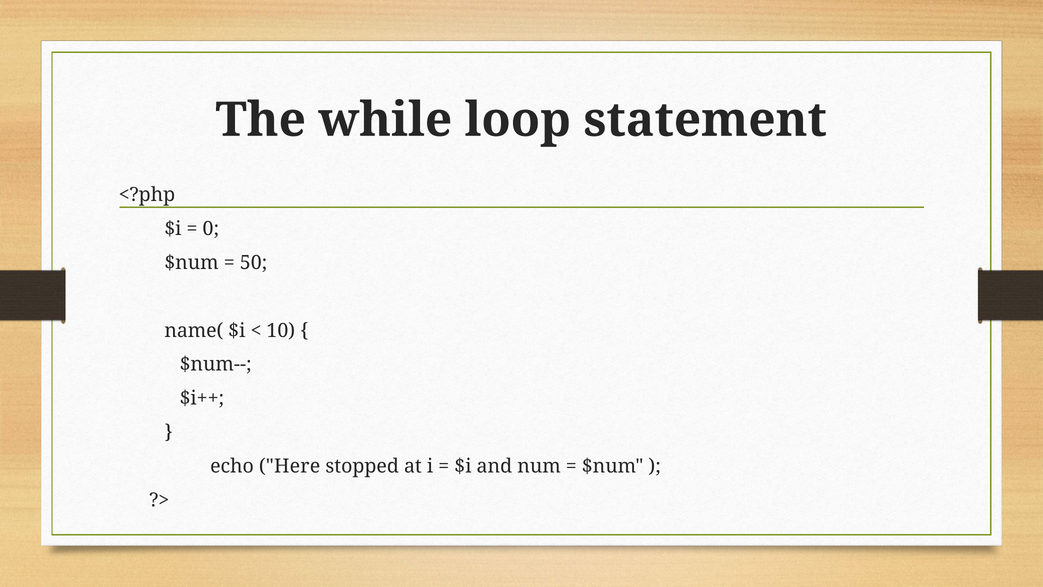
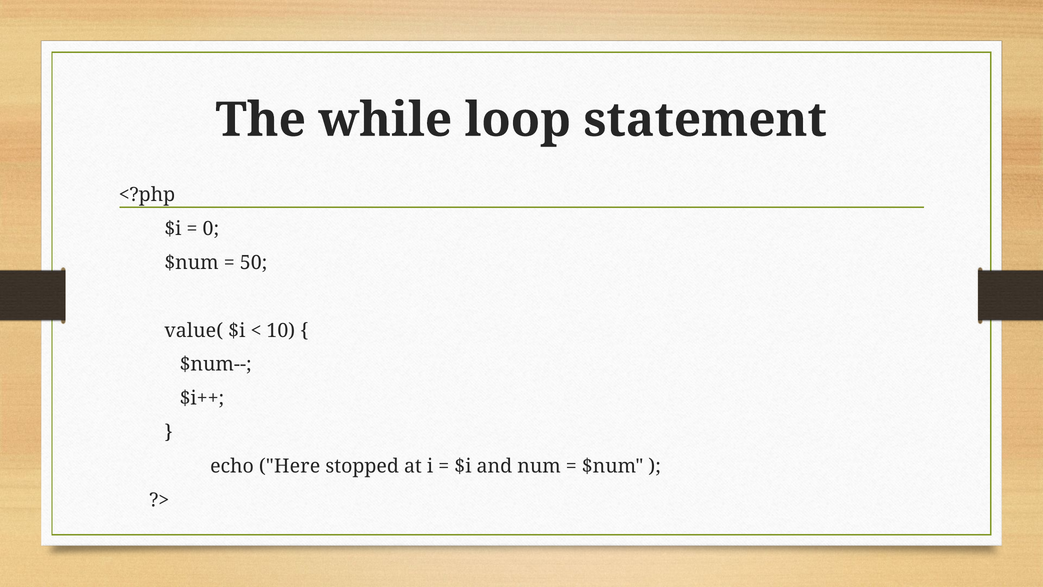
name(: name( -> value( (194, 330)
